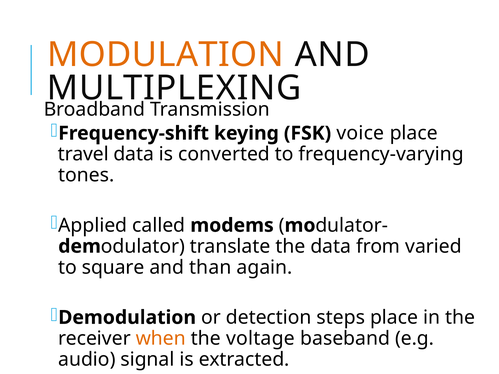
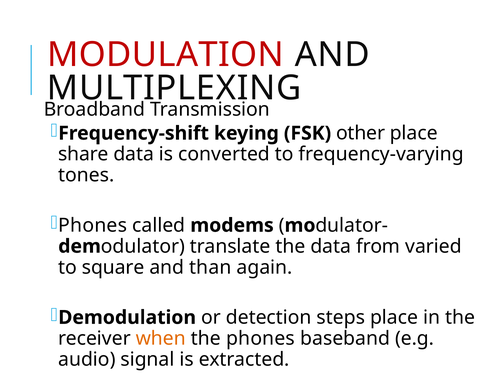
MODULATION colour: orange -> red (165, 55)
voice: voice -> other (361, 133)
travel: travel -> share (83, 154)
Applied: Applied -> Phones (93, 226)
the voltage: voltage -> phones (260, 339)
